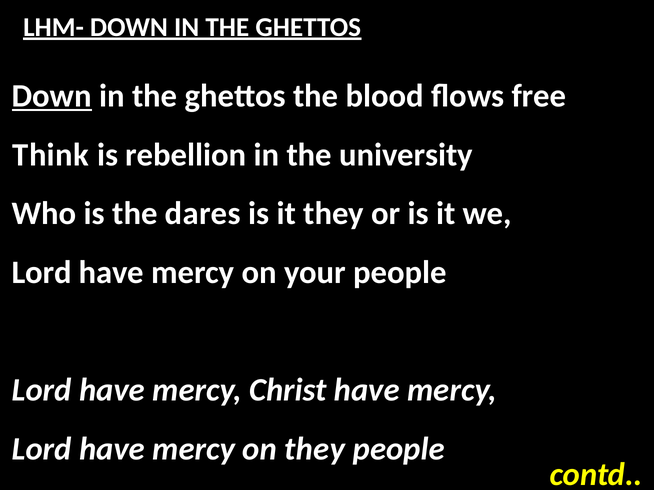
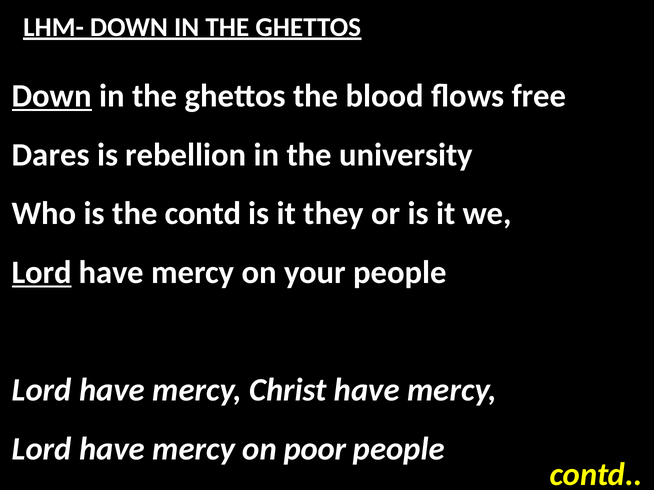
Think: Think -> Dares (51, 155)
the dares: dares -> contd (203, 214)
Lord underline: none -> present (42, 273)
on they: they -> poor (315, 449)
